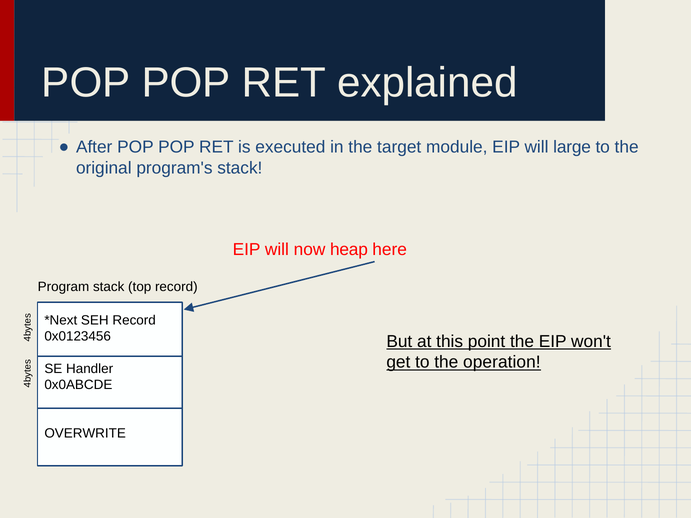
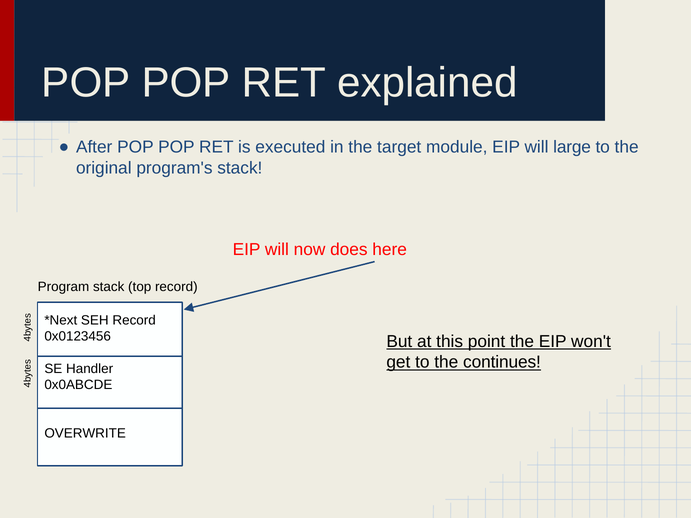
heap: heap -> does (349, 250)
operation: operation -> continues (502, 362)
